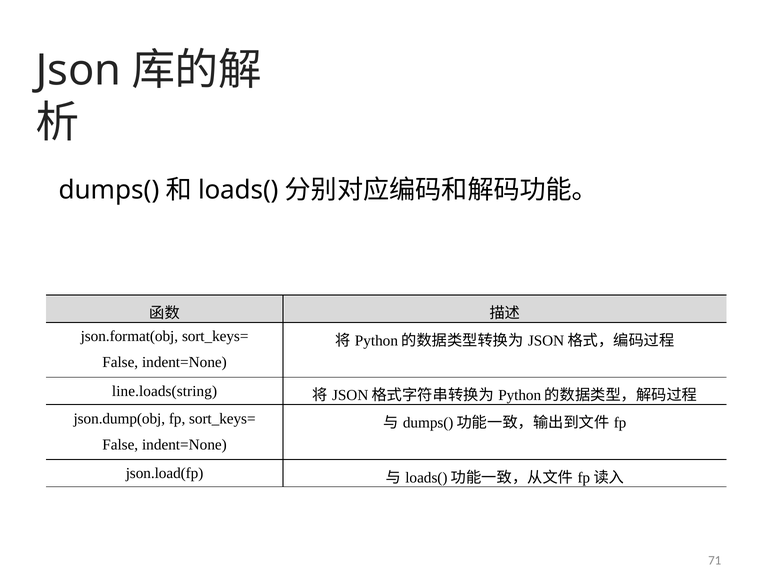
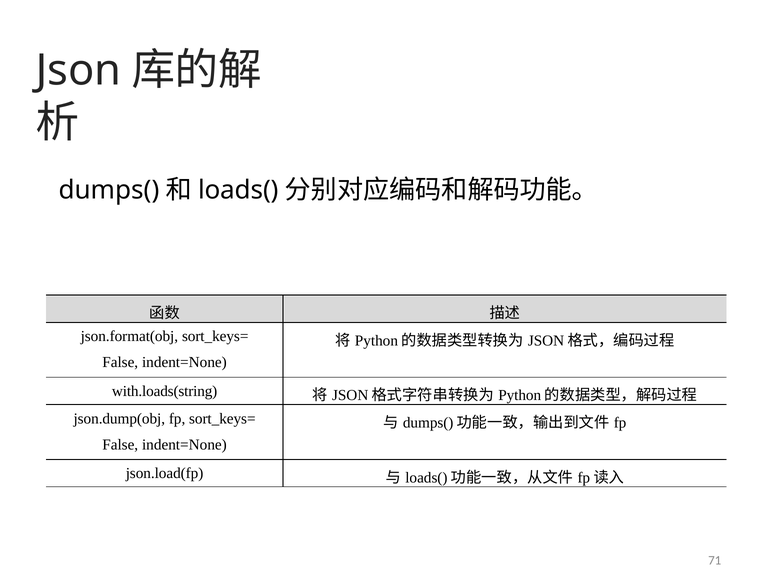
line.loads(string: line.loads(string -> with.loads(string (165, 391)
